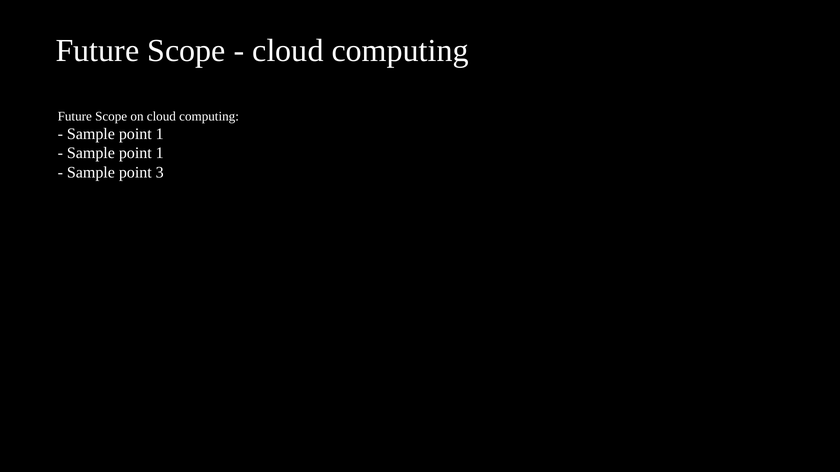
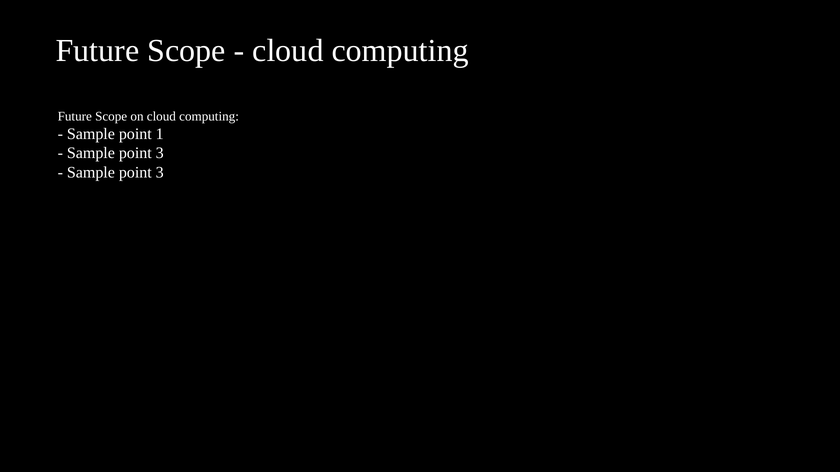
1: 1 -> 3 (160, 153)
